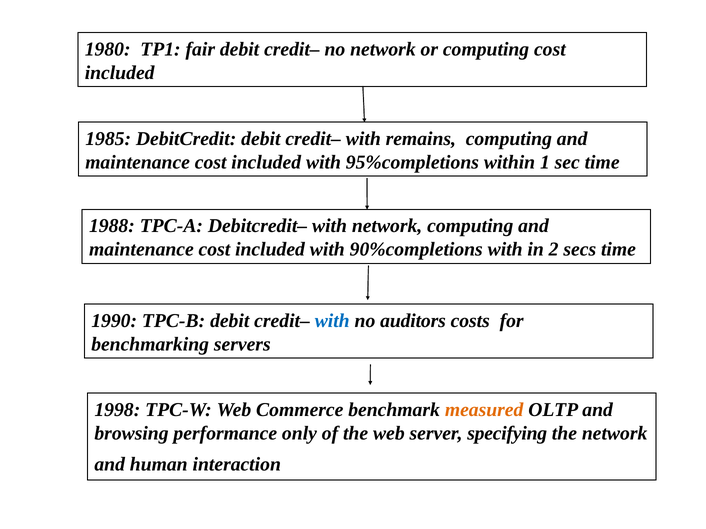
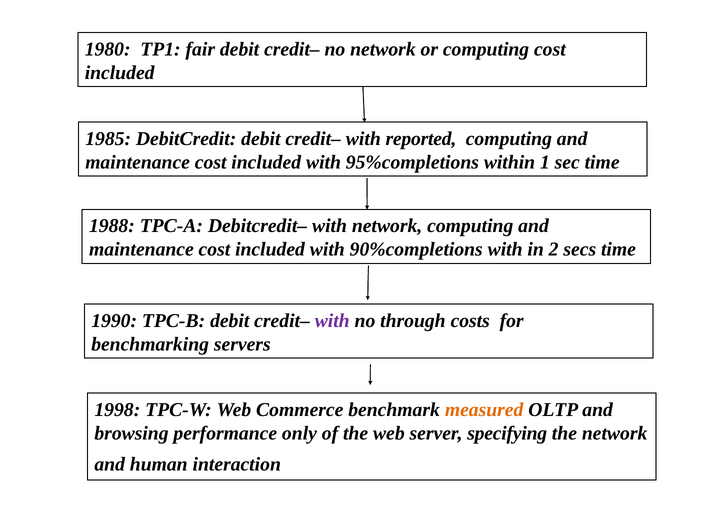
remains: remains -> reported (421, 139)
with colour: blue -> purple (332, 321)
auditors: auditors -> through (413, 321)
